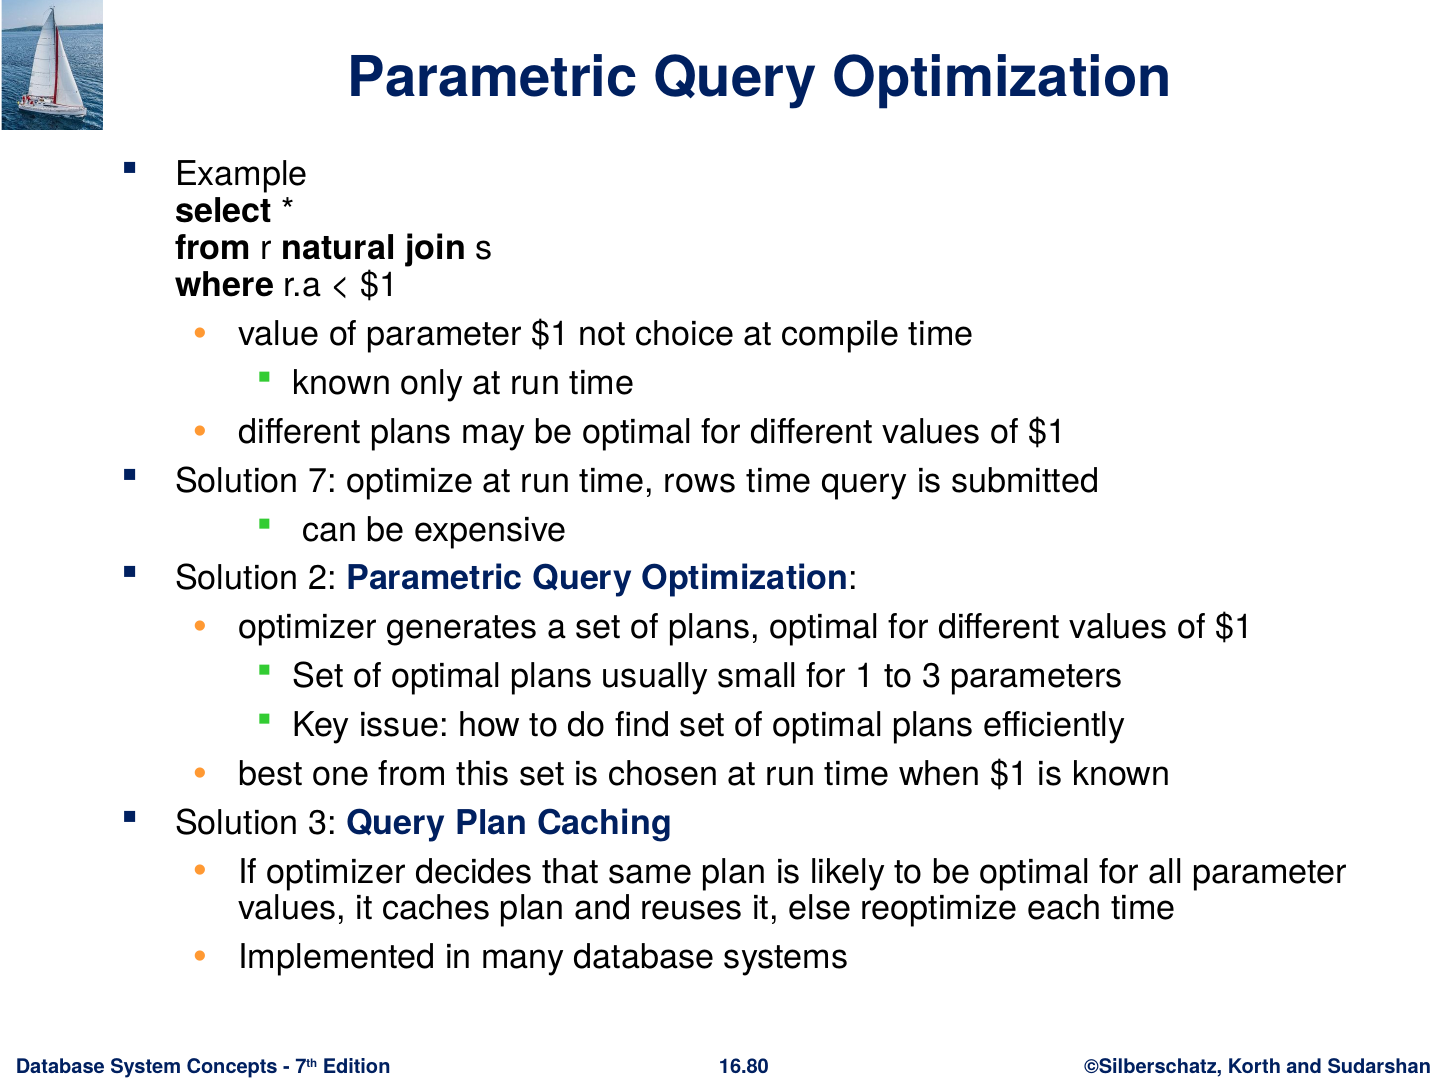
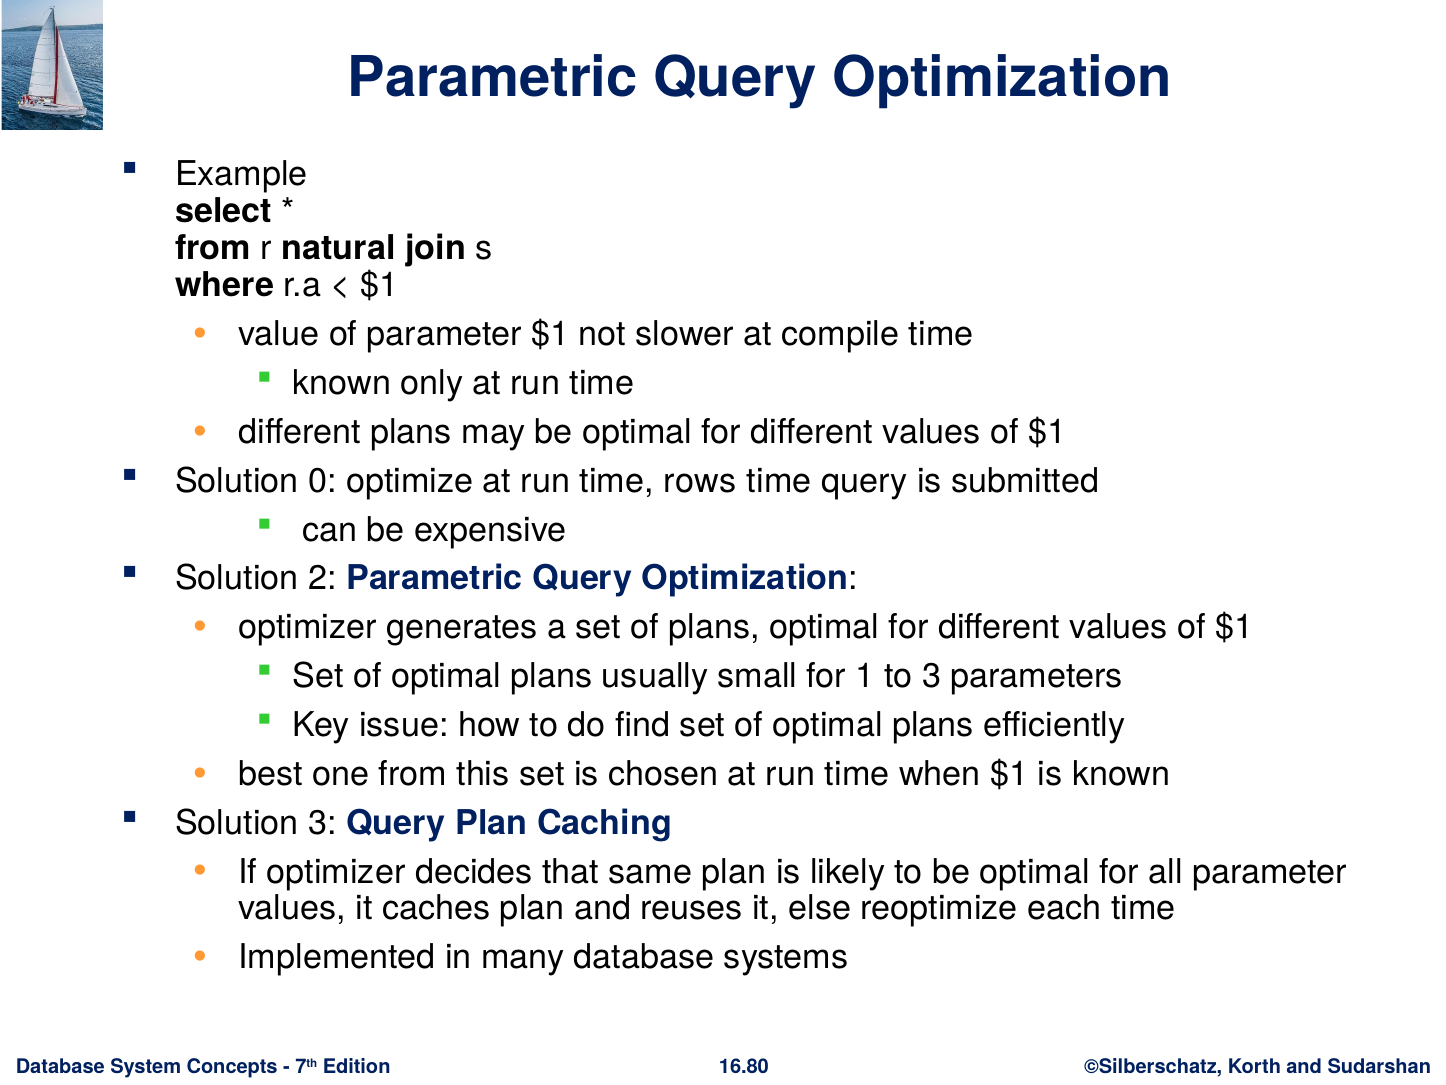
choice: choice -> slower (685, 334)
7: 7 -> 0 (322, 481)
